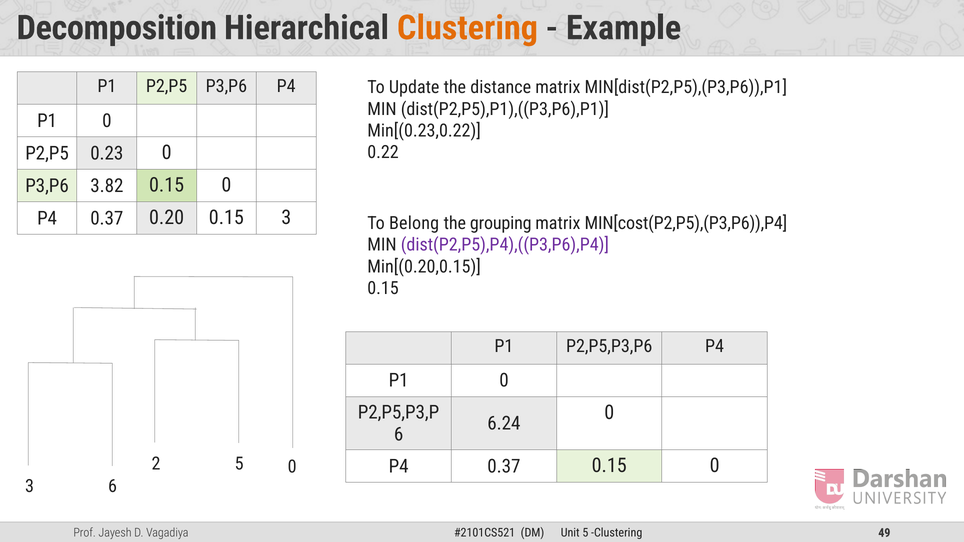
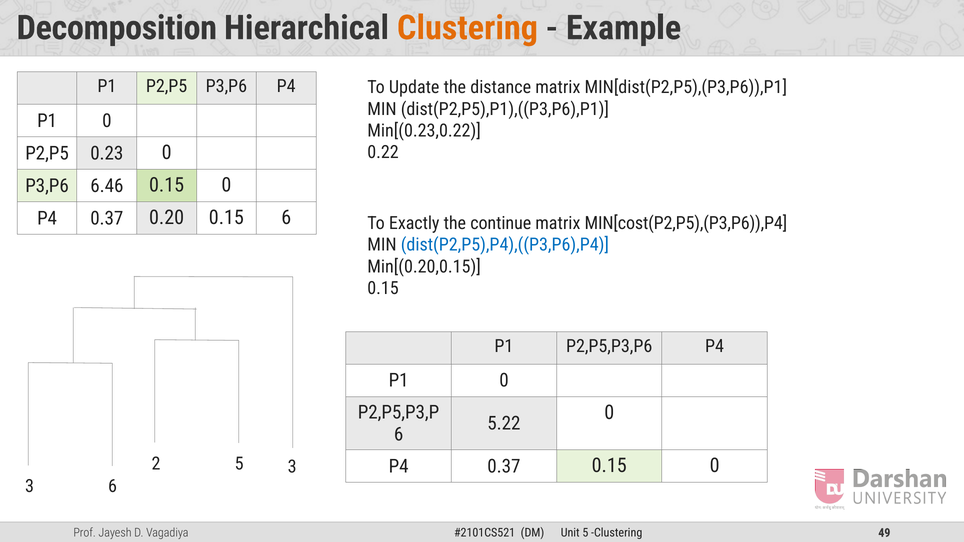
3.82: 3.82 -> 6.46 (107, 186)
0.15 3: 3 -> 6 (286, 218)
Belong: Belong -> Exactly (414, 223)
grouping: grouping -> continue (501, 223)
dist(P2,P5),P4),((P3,P6),P4 colour: purple -> blue (505, 245)
6.24: 6.24 -> 5.22 (504, 424)
5 0: 0 -> 3 (292, 467)
